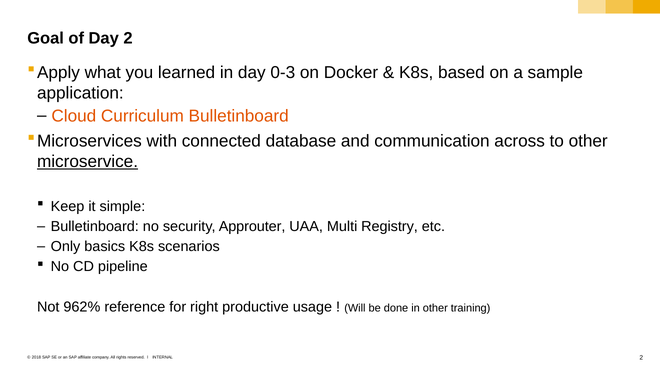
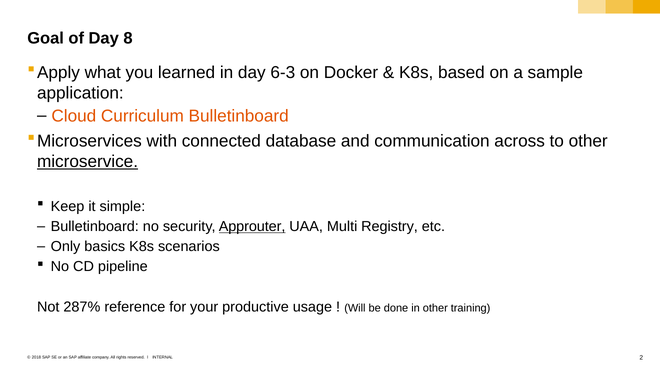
Day 2: 2 -> 8 (128, 38)
0-3: 0-3 -> 6-3 (283, 72)
Approuter underline: none -> present (252, 227)
962%: 962% -> 287% (82, 307)
right: right -> your (204, 307)
